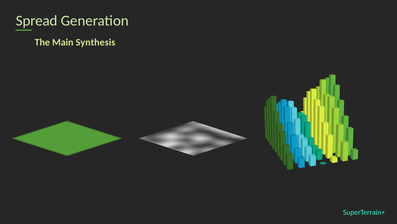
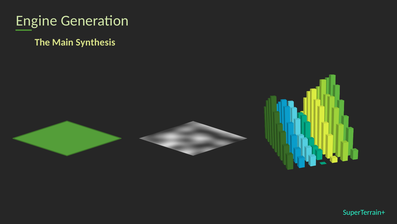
Spread: Spread -> Engine (37, 21)
